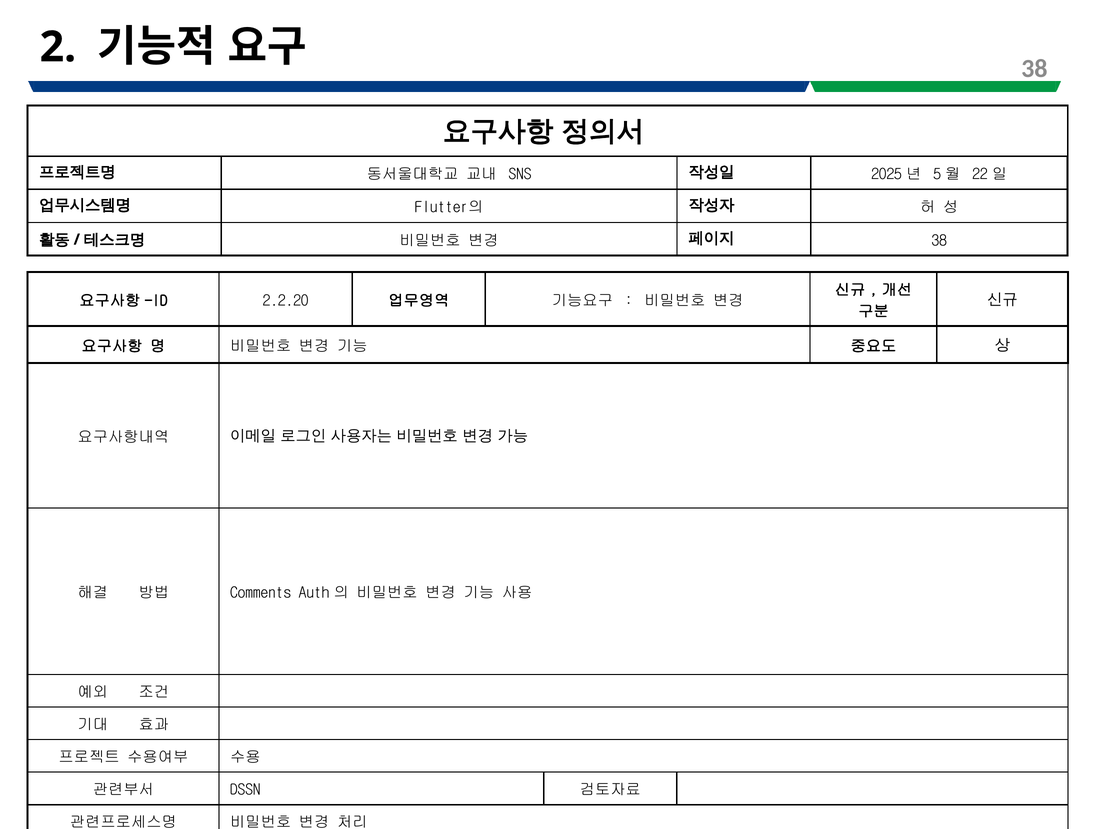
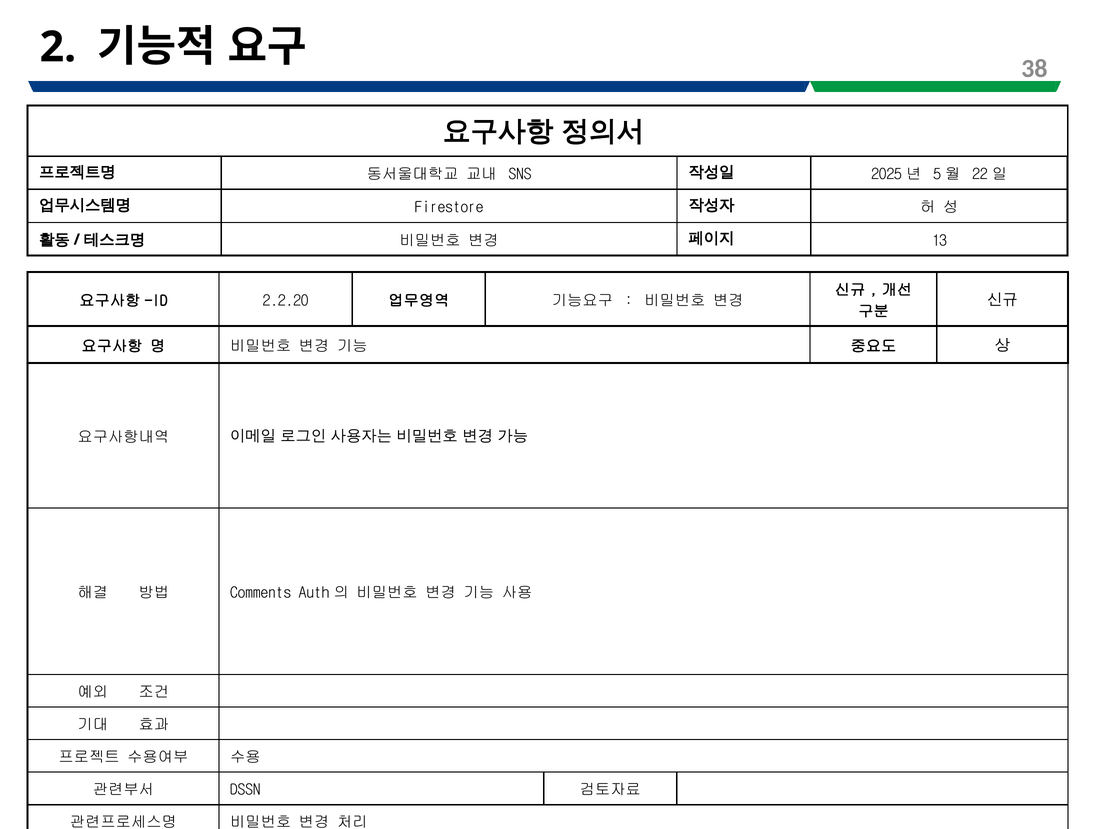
Flutter의: Flutter의 -> Firestore (449, 207)
38: 38 -> 13 (939, 240)
